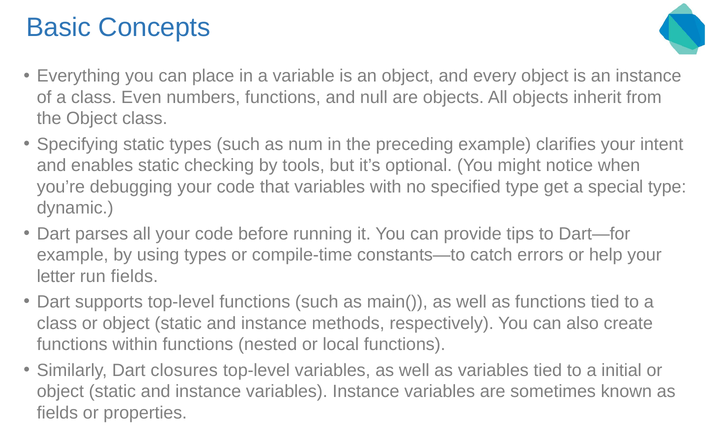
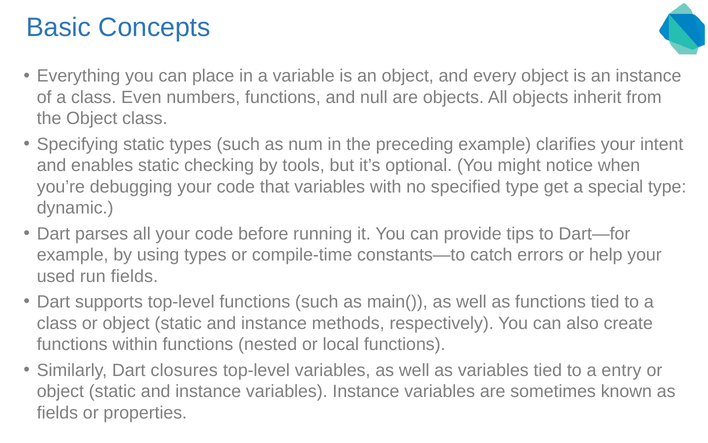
letter: letter -> used (56, 276)
initial: initial -> entry (621, 370)
